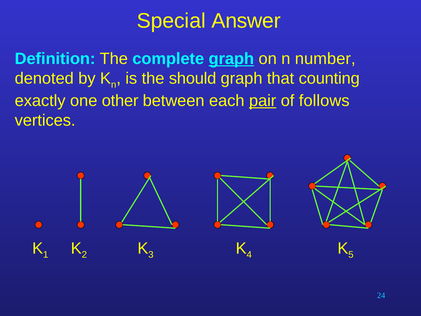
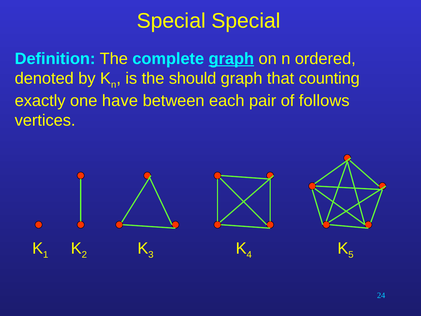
Special Answer: Answer -> Special (246, 21)
number: number -> ordered (325, 59)
other: other -> have (120, 101)
pair underline: present -> none (263, 101)
